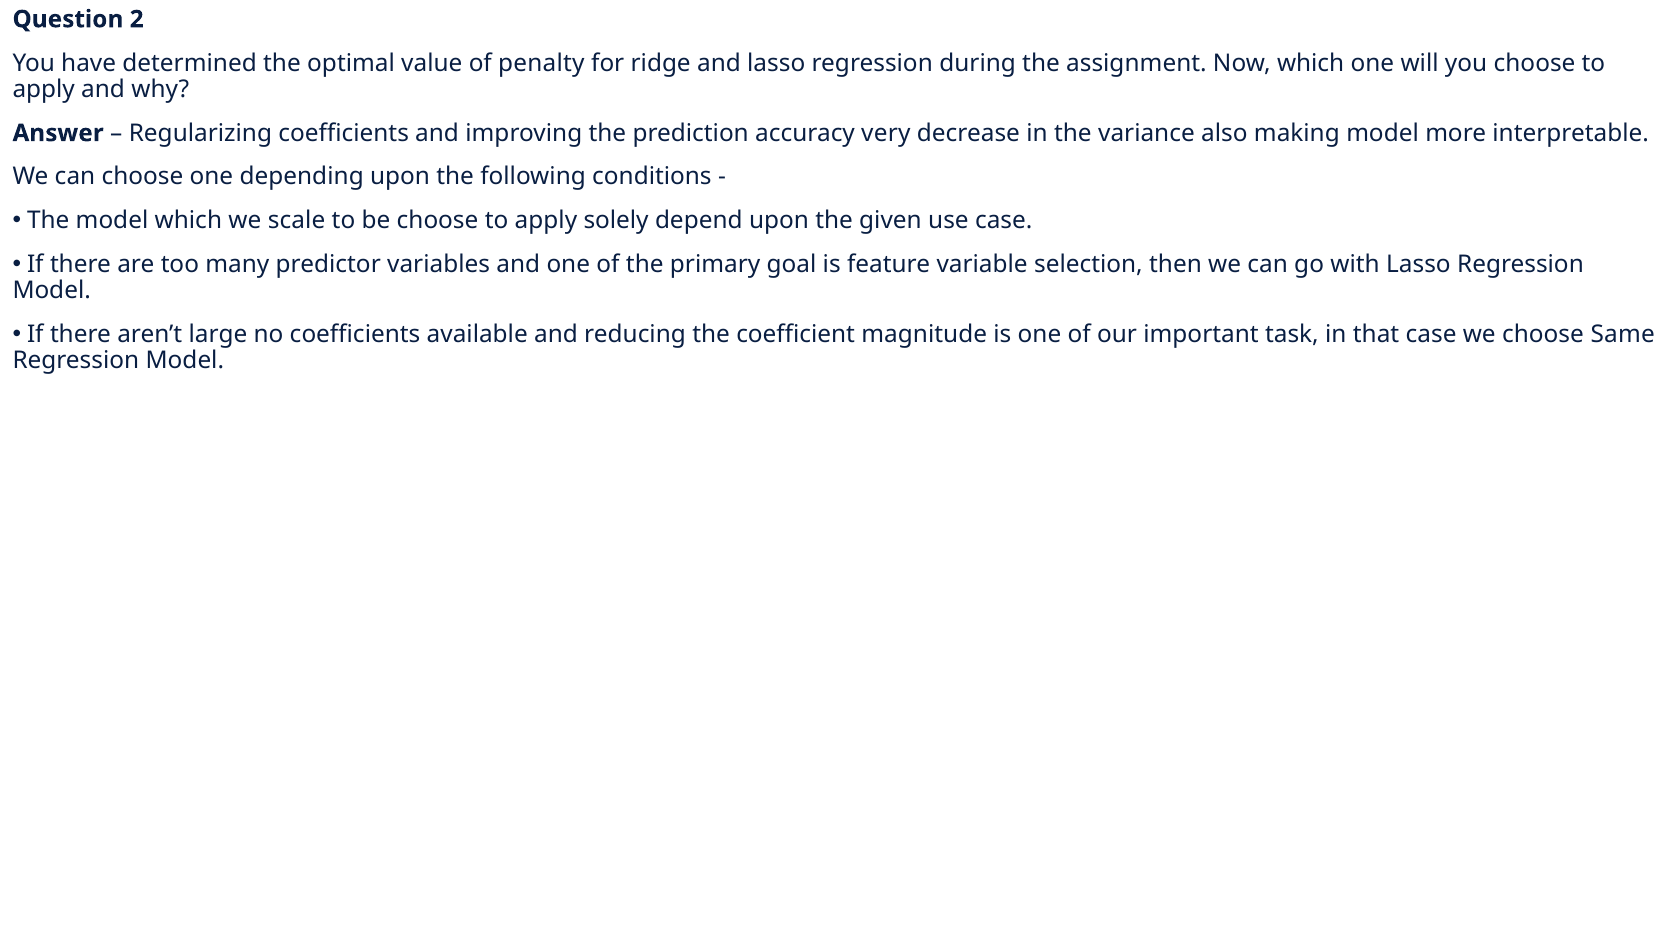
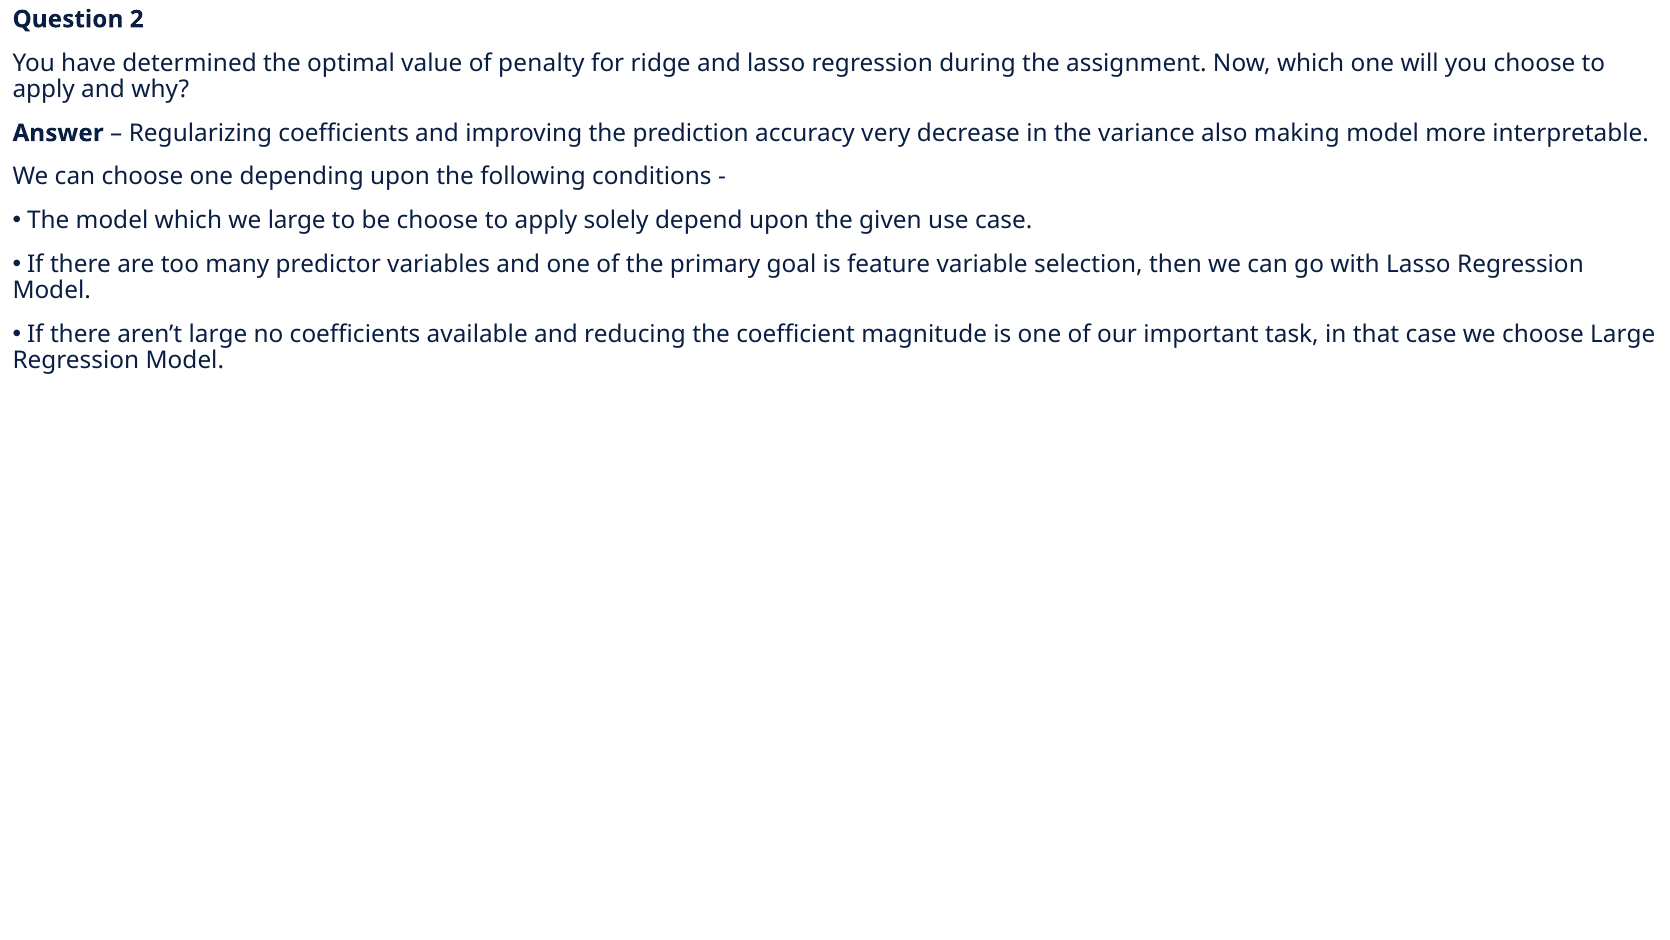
we scale: scale -> large (297, 221)
choose Same: Same -> Large (1623, 334)
